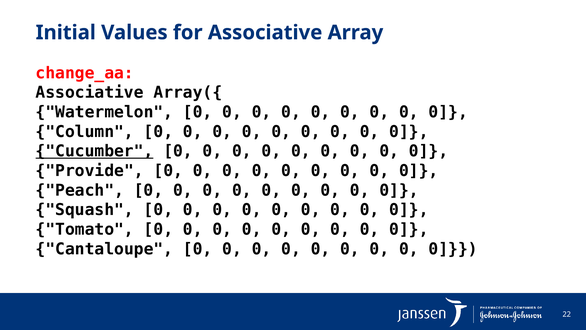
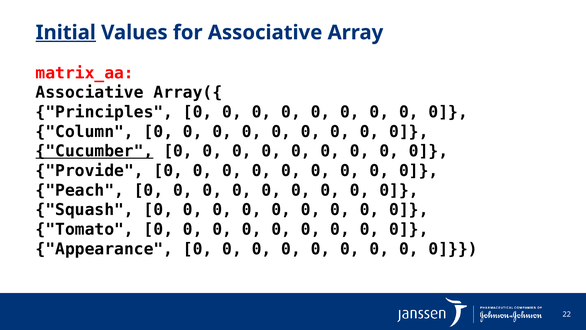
Initial underline: none -> present (66, 33)
change_aa: change_aa -> matrix_aa (85, 73)
Watermelon: Watermelon -> Principles (104, 112)
Cantaloupe: Cantaloupe -> Appearance (104, 249)
